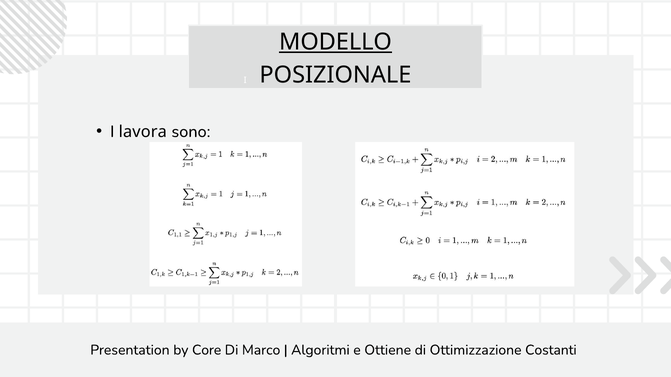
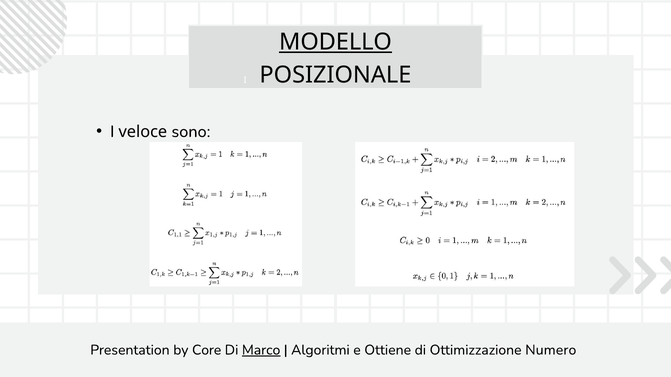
lavora: lavora -> veloce (143, 132)
Marco underline: none -> present (261, 350)
Costanti: Costanti -> Numero (551, 350)
